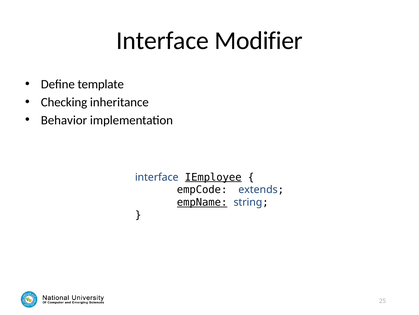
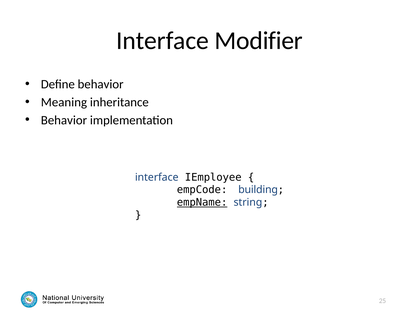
Define template: template -> behavior (101, 84)
Checking: Checking -> Meaning (64, 102)
IEmployee underline: present -> none (213, 177)
extends: extends -> building (258, 189)
